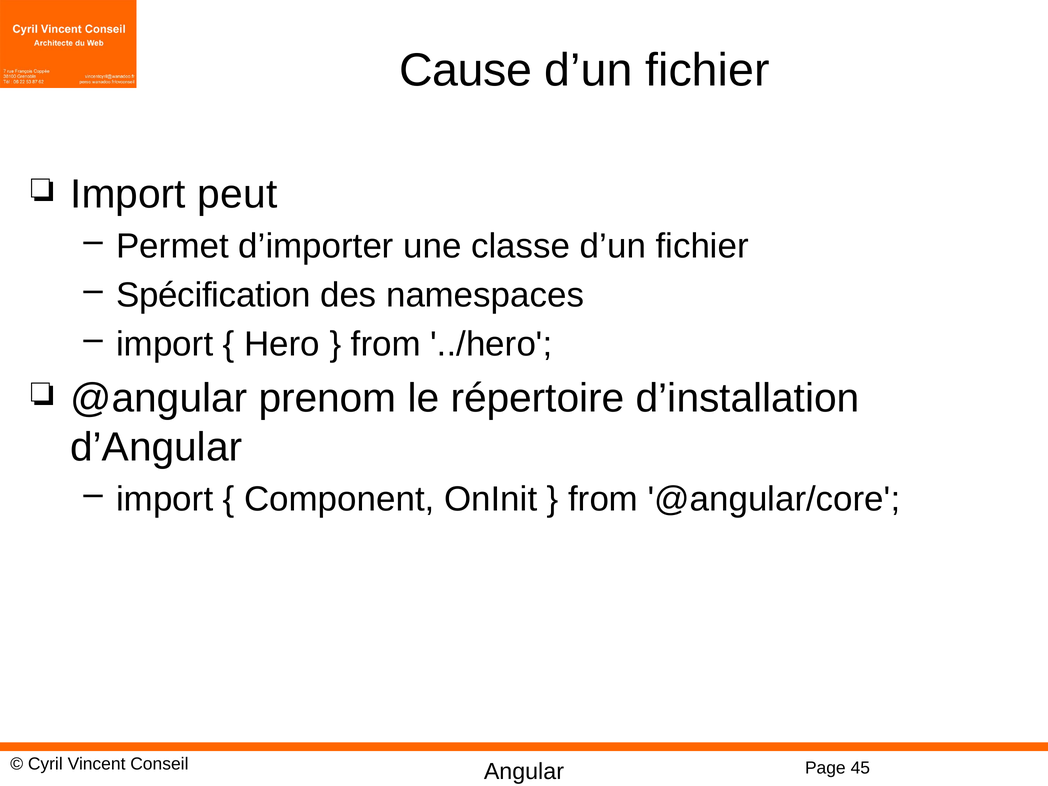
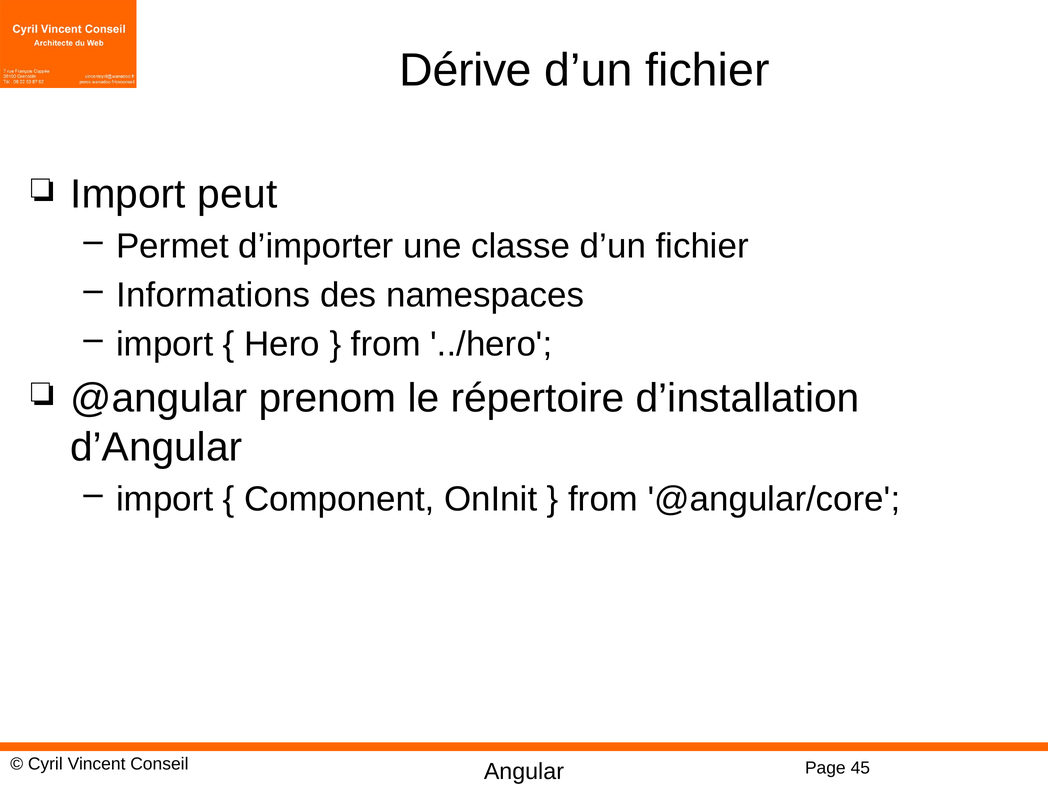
Cause: Cause -> Dérive (466, 70)
Spécification: Spécification -> Informations (213, 295)
